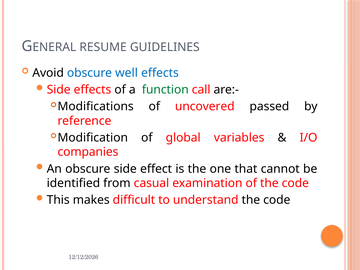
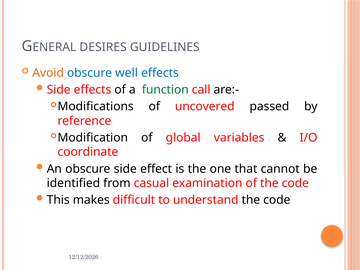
RESUME: RESUME -> DESIRES (103, 47)
Avoid colour: black -> orange (48, 73)
companies: companies -> coordinate (88, 152)
